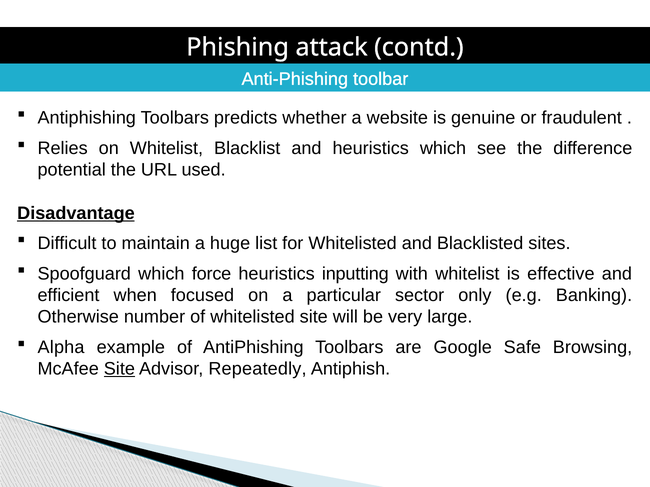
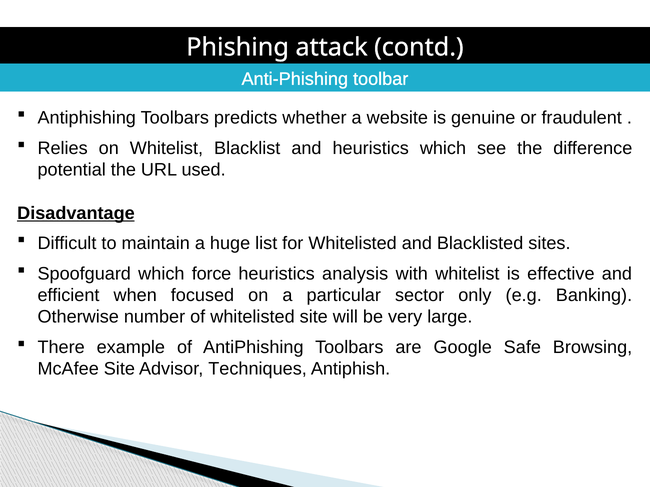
inputting: inputting -> analysis (355, 274)
Alpha: Alpha -> There (61, 348)
Site underline: present -> none (119, 369)
Repeatedly: Repeatedly -> Techniques (258, 369)
